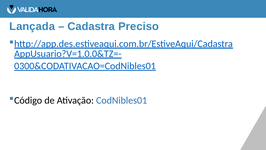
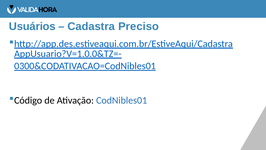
Lançada: Lançada -> Usuários (32, 26)
